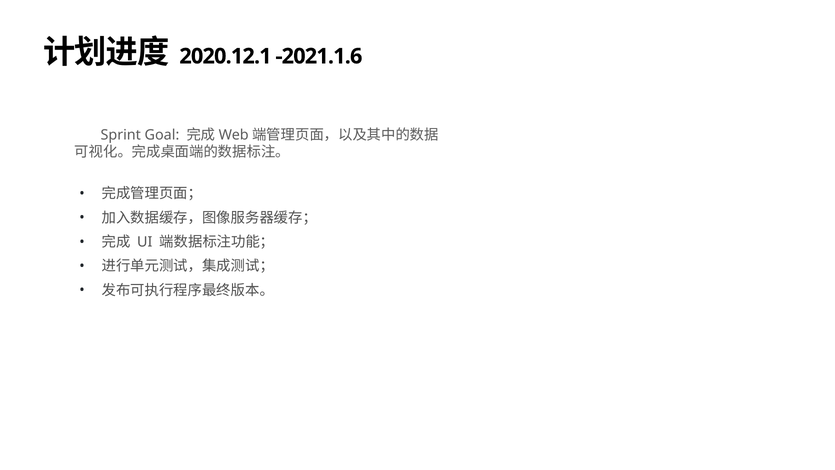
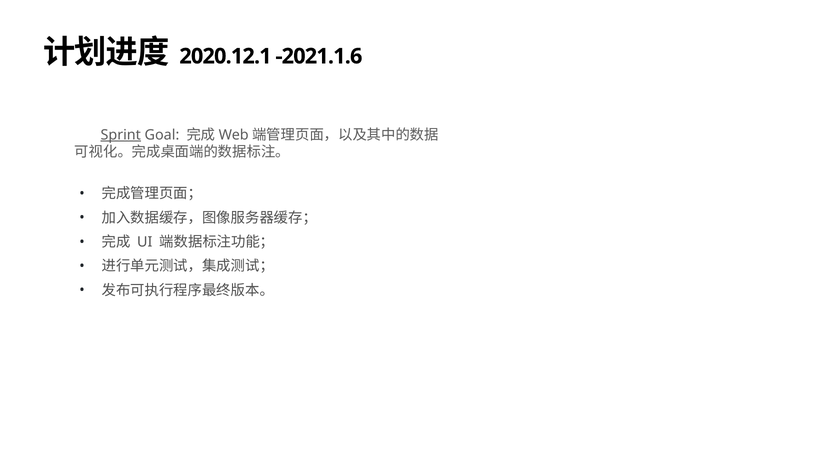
Sprint underline: none -> present (121, 135)
